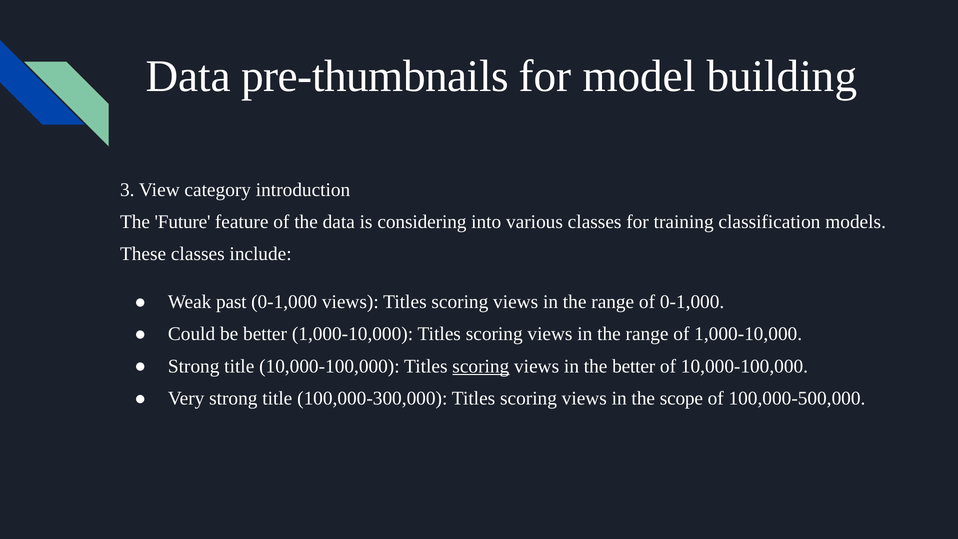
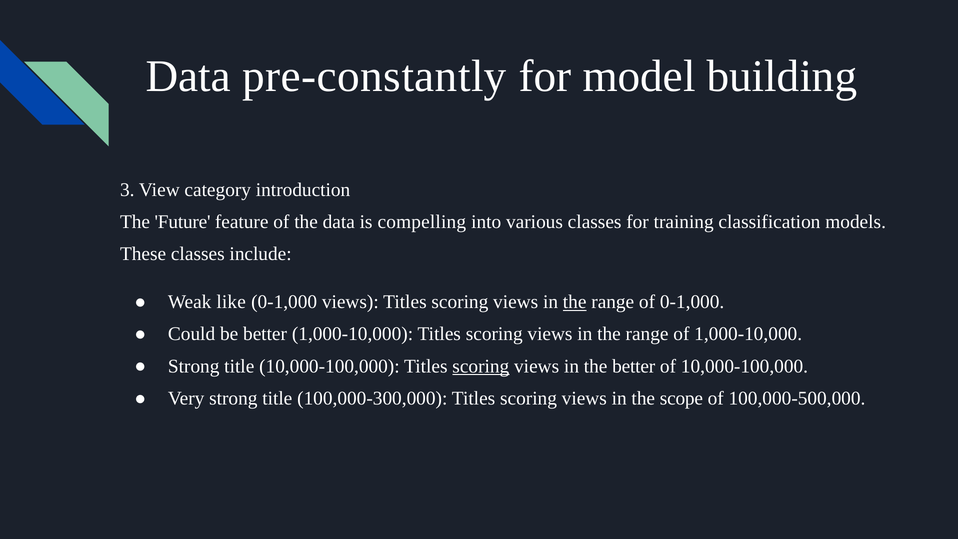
pre-thumbnails: pre-thumbnails -> pre-constantly (374, 76)
considering: considering -> compelling (422, 222)
past: past -> like (231, 302)
the underline: none -> present (575, 302)
